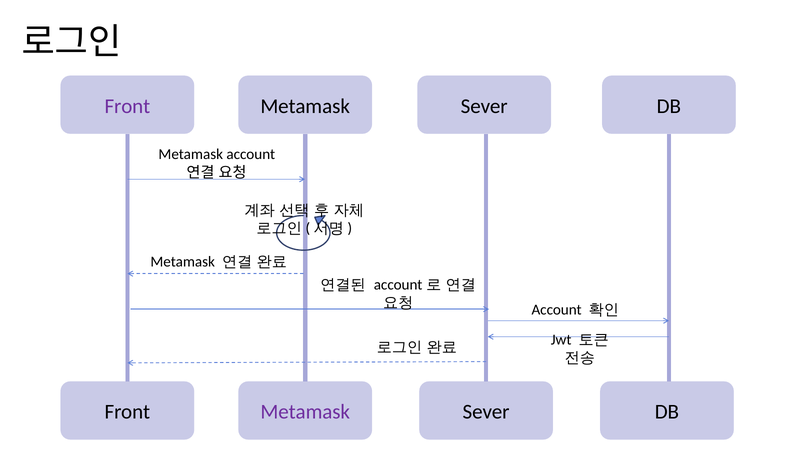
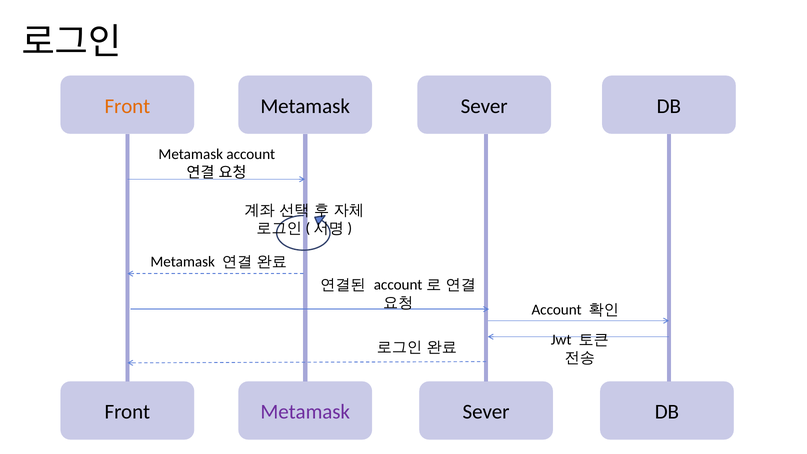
Front colour: purple -> orange (127, 106)
